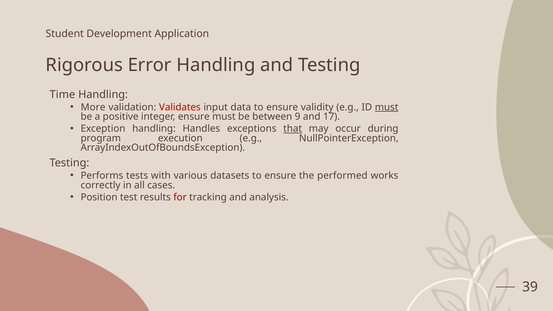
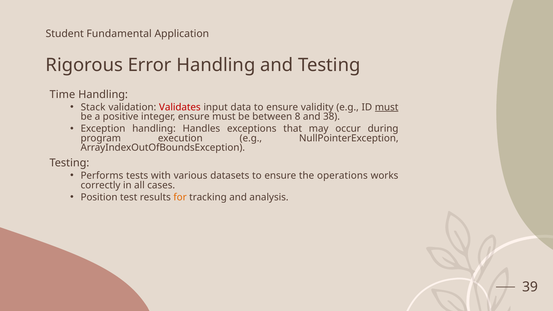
Development: Development -> Fundamental (119, 34)
More: More -> Stack (93, 107)
9: 9 -> 8 (298, 117)
17: 17 -> 38 (331, 117)
that underline: present -> none (293, 129)
performed: performed -> operations (342, 176)
for colour: red -> orange (180, 197)
